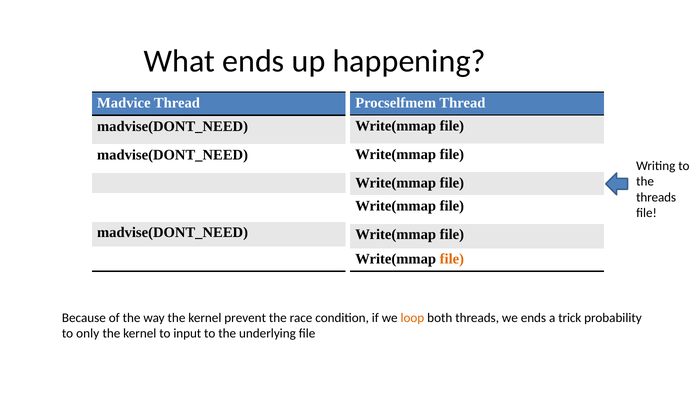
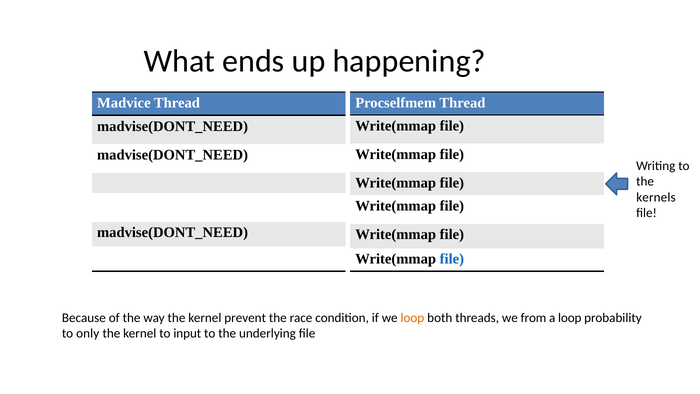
threads: threads -> kernels (656, 197)
file colour: orange -> blue (452, 259)
we ends: ends -> from (533, 318)
a trick: trick -> loop (570, 318)
